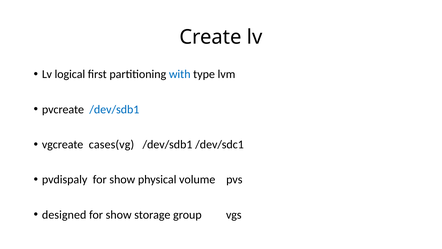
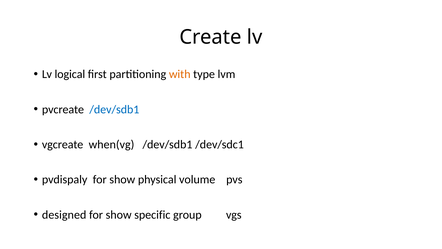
with colour: blue -> orange (180, 74)
cases(vg: cases(vg -> when(vg (112, 144)
storage: storage -> specific (152, 214)
